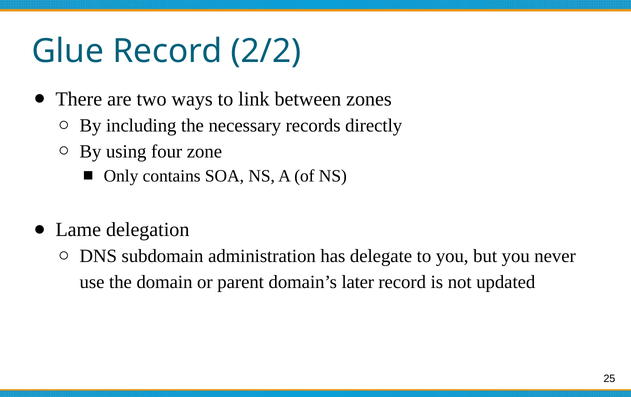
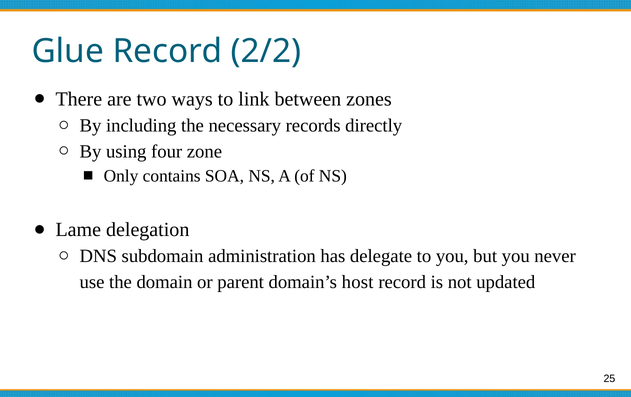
later: later -> host (358, 282)
